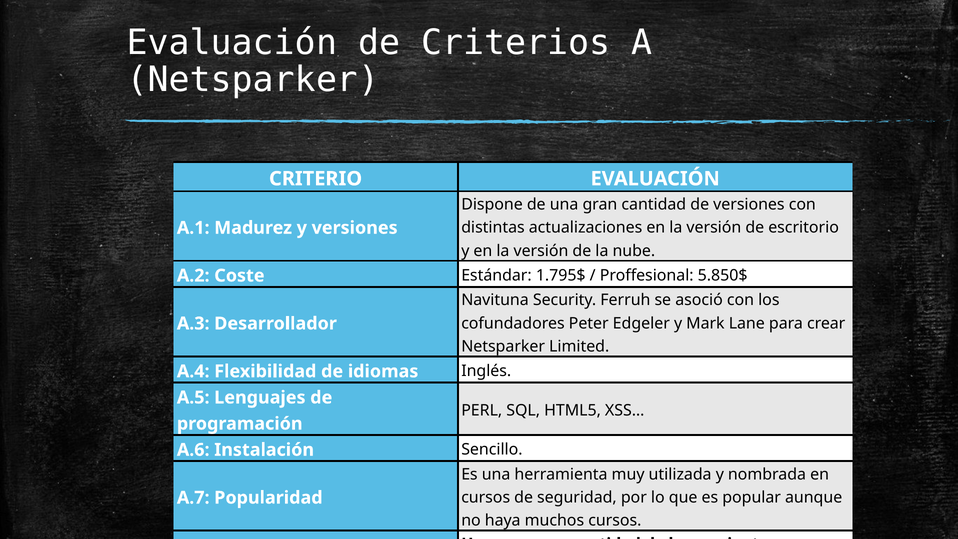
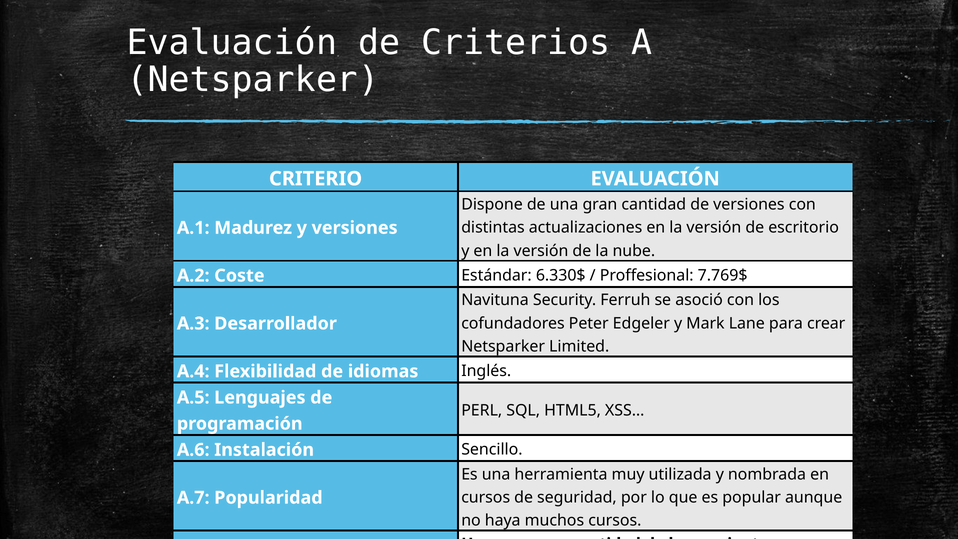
1.795$: 1.795$ -> 6.330$ (561, 276)
5.850$: 5.850$ -> 7.769$ (723, 276)
